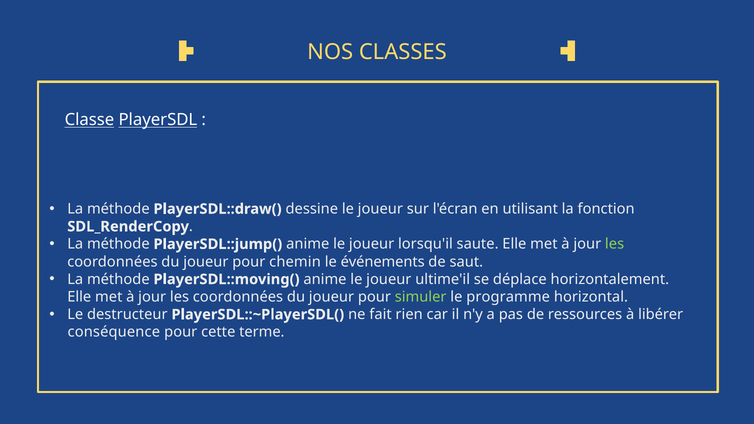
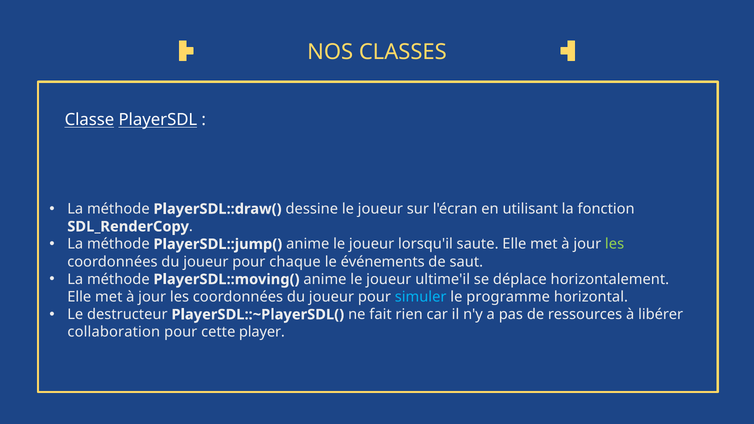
chemin: chemin -> chaque (295, 262)
simuler colour: light green -> light blue (421, 297)
conséquence: conséquence -> collaboration (114, 332)
terme: terme -> player (262, 332)
